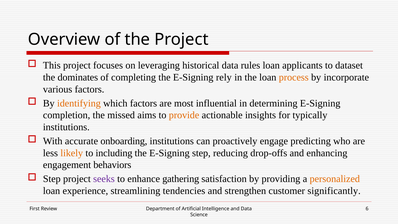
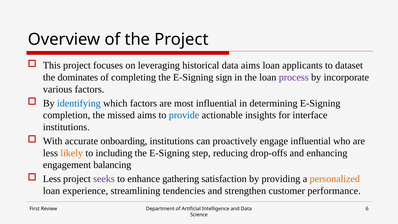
data rules: rules -> aims (250, 65)
rely: rely -> sign (224, 77)
process colour: orange -> purple (294, 77)
identifying colour: orange -> blue (79, 103)
provide colour: orange -> blue (184, 115)
typically: typically -> interface (310, 115)
engage predicting: predicting -> influential (311, 141)
behaviors: behaviors -> balancing (112, 165)
Step: Step -> Less (52, 179)
significantly: significantly -> performance (334, 191)
